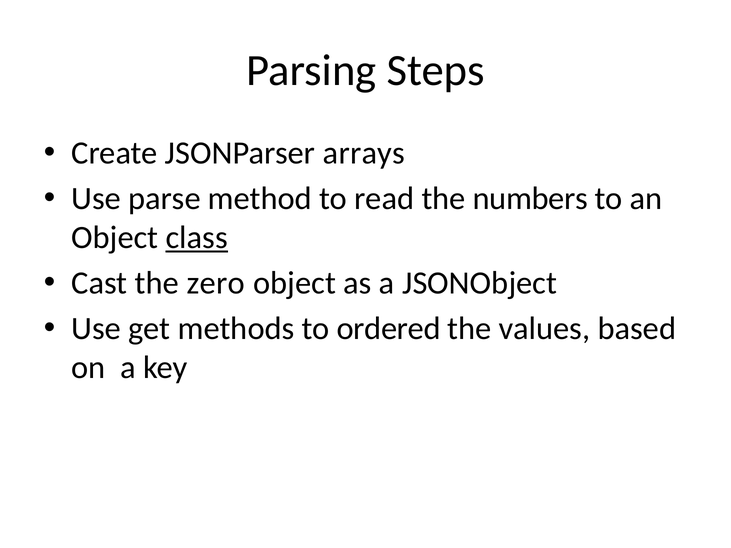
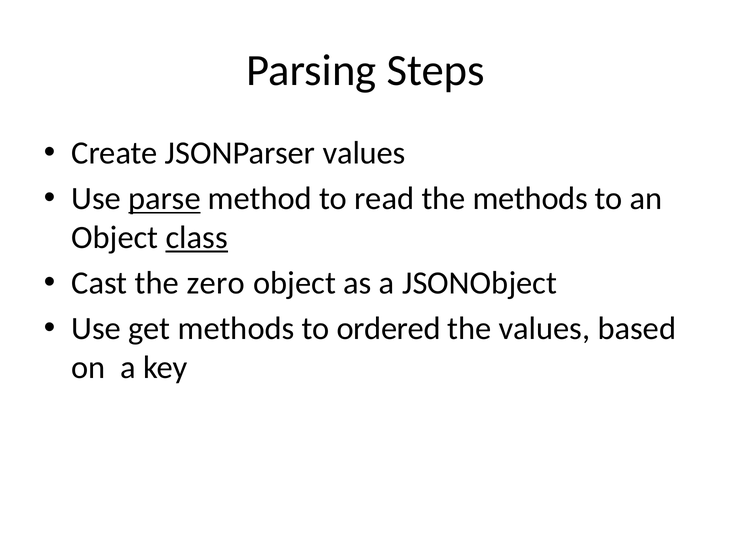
JSONParser arrays: arrays -> values (364, 153)
parse underline: none -> present (164, 199)
the numbers: numbers -> methods (530, 199)
